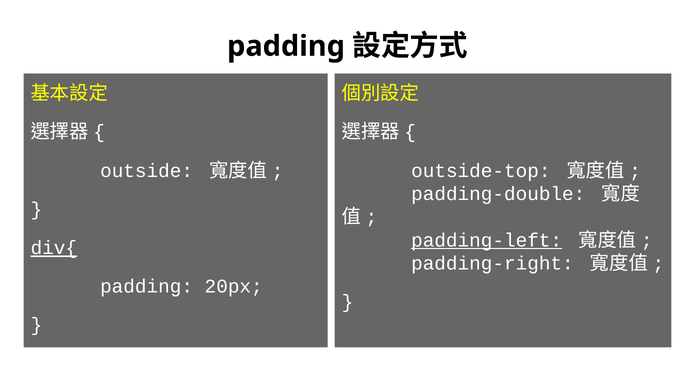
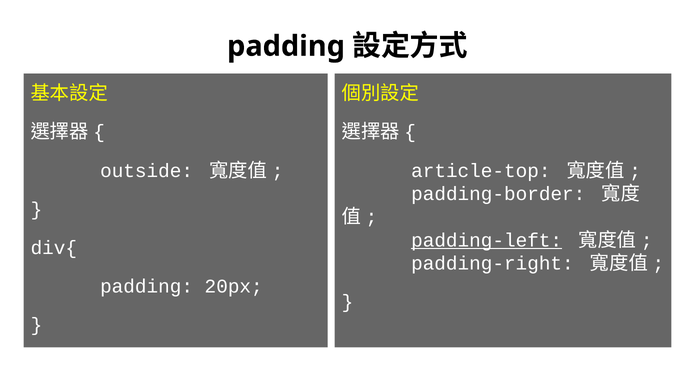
outside-top: outside-top -> article-top (481, 171)
padding-double: padding-double -> padding-border (498, 194)
div{ underline: present -> none (54, 248)
